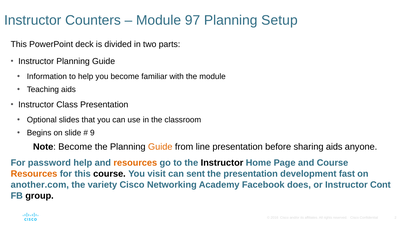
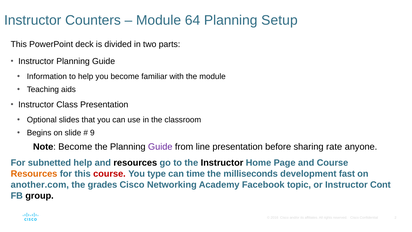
97: 97 -> 64 (193, 20)
Guide colour: orange -> purple (160, 147)
sharing aids: aids -> rate (334, 147)
password: password -> subnetted (49, 163)
resources colour: orange -> black (135, 163)
course colour: black -> red (109, 174)
visit: visit -> type (157, 174)
sent: sent -> time (196, 174)
the presentation: presentation -> milliseconds (251, 174)
variety: variety -> grades (102, 185)
does: does -> topic (299, 185)
